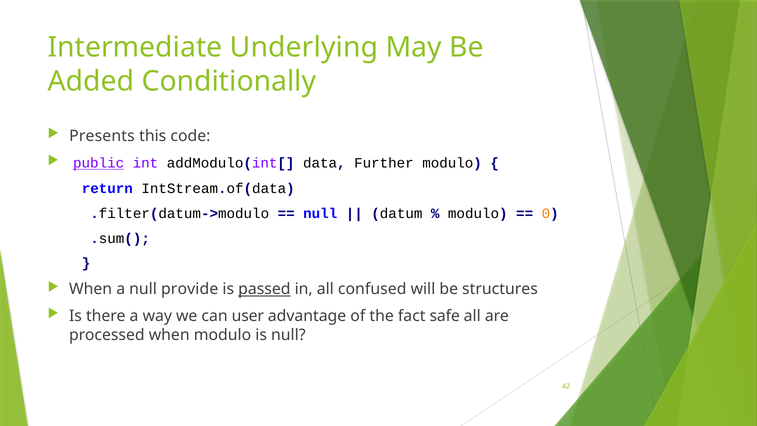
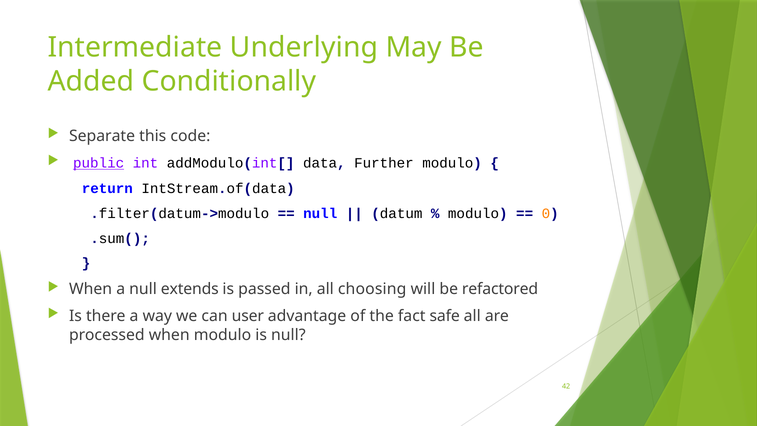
Presents: Presents -> Separate (102, 136)
provide: provide -> extends (190, 289)
passed underline: present -> none (264, 289)
confused: confused -> choosing (372, 289)
structures: structures -> refactored (500, 289)
